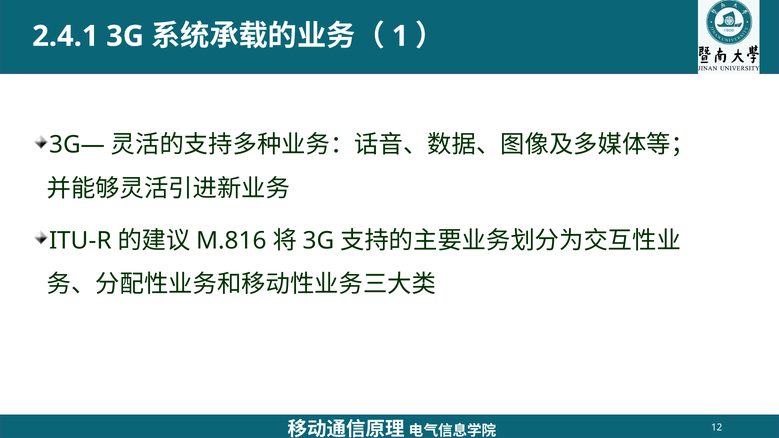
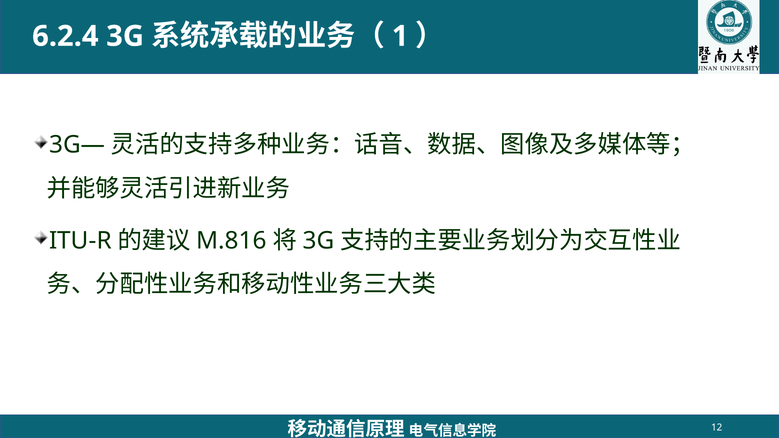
2.4.1: 2.4.1 -> 6.2.4 (65, 36)
